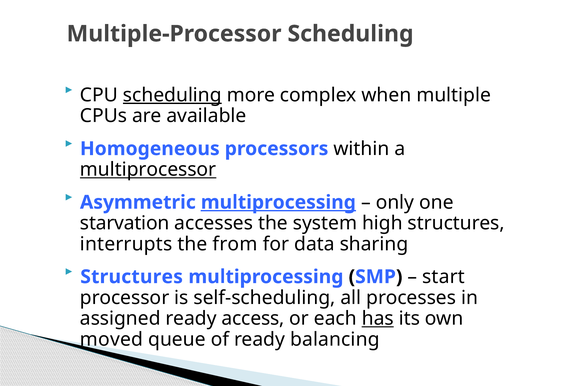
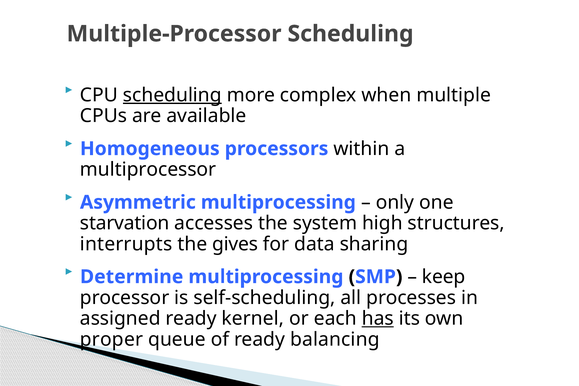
multiprocessor underline: present -> none (148, 170)
multiprocessing underline: present -> none (278, 202)
from: from -> gives (235, 244)
Structures: Structures -> Determine (132, 277)
start: start -> keep (444, 277)
access: access -> kernel (253, 318)
moved: moved -> proper (111, 339)
